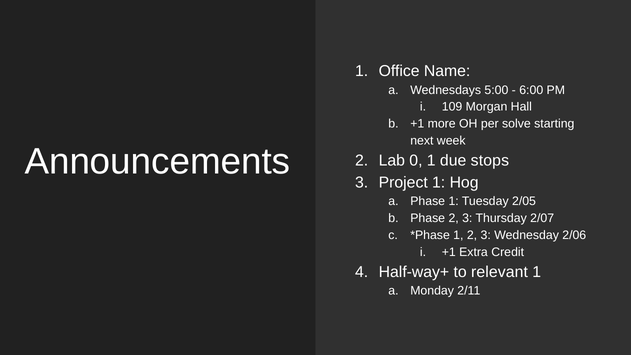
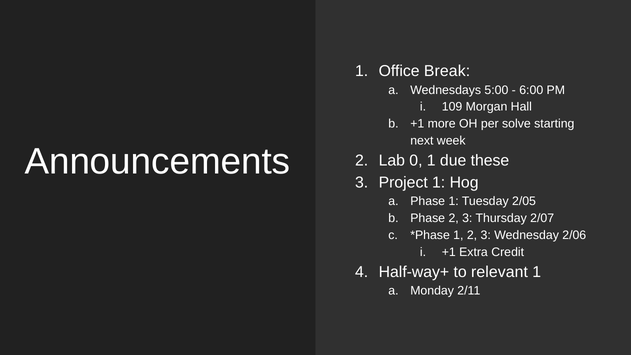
Name: Name -> Break (447, 71)
stops: stops -> these (490, 161)
